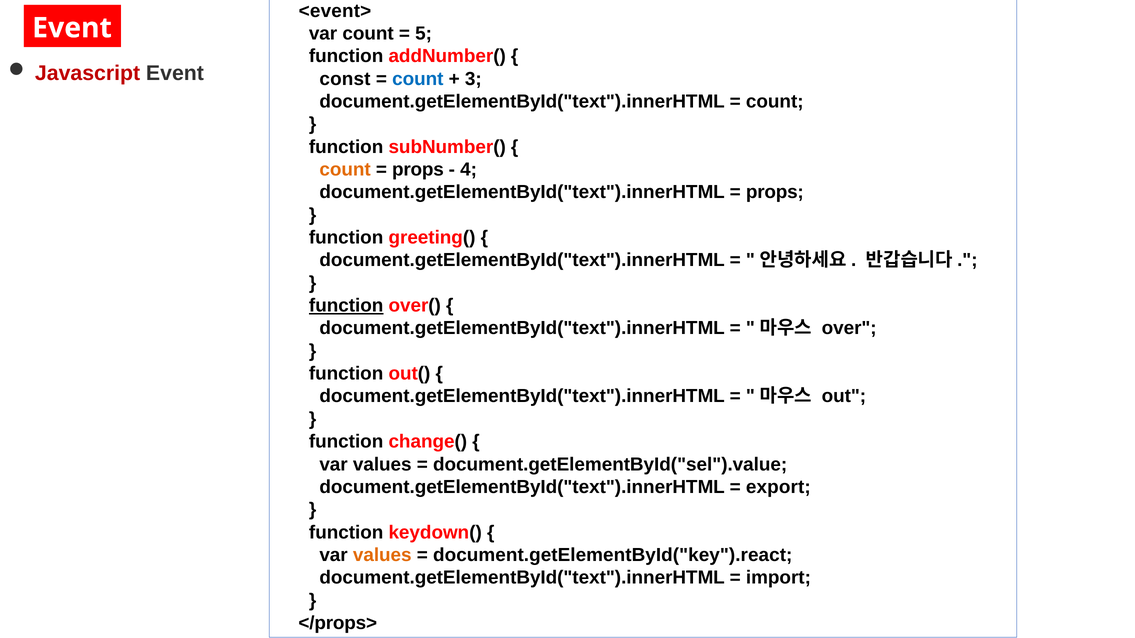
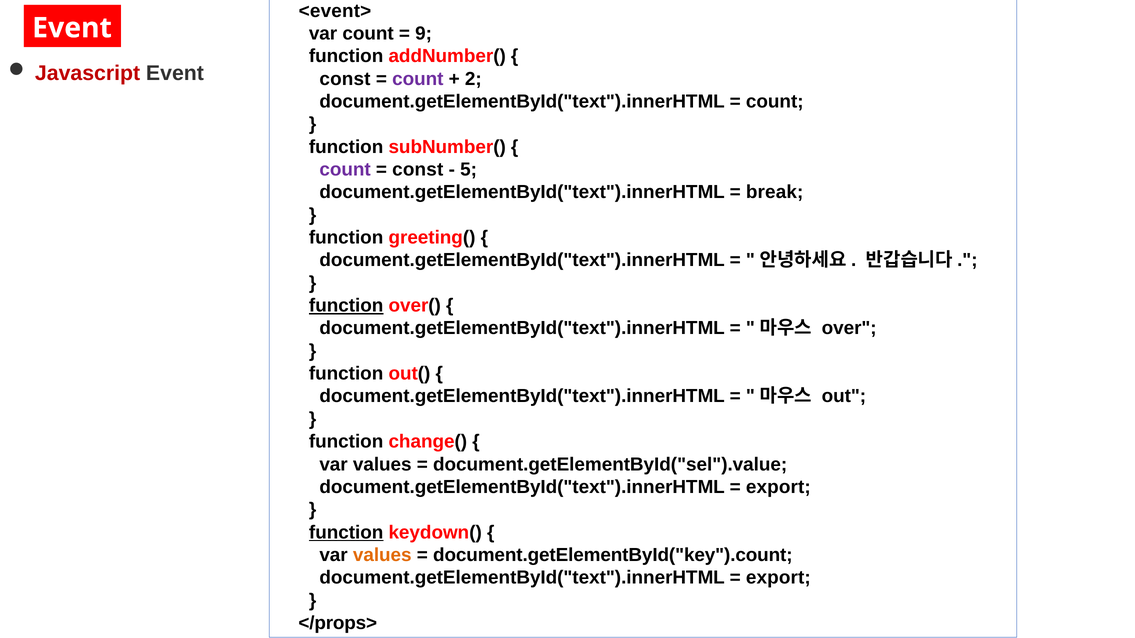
5: 5 -> 9 (424, 34)
count colour: blue -> purple (418, 79)
3: 3 -> 2 (473, 79)
count colour: orange -> purple (345, 170)
props: props -> const (418, 170)
4: 4 -> 5 (469, 170)
props: props -> break (775, 192)
function underline: none -> present (346, 533)
document.getElementById("key").react: document.getElementById("key").react -> document.getElementById("key").count (613, 555)
import: import -> export (778, 578)
